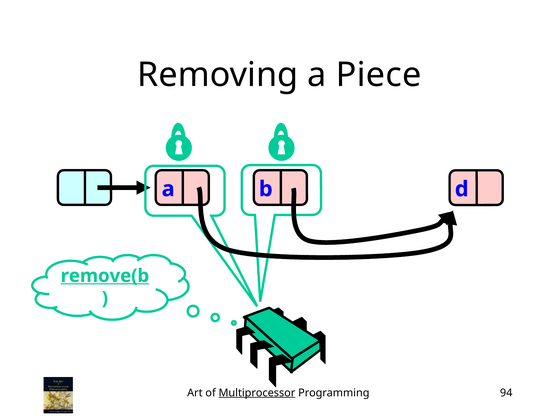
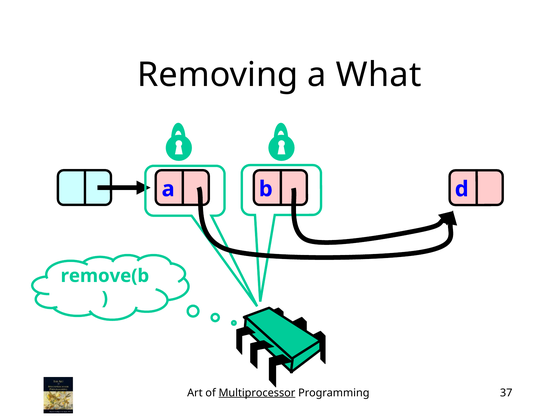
Piece: Piece -> What (379, 75)
remove(b underline: present -> none (105, 276)
94: 94 -> 37 (506, 393)
